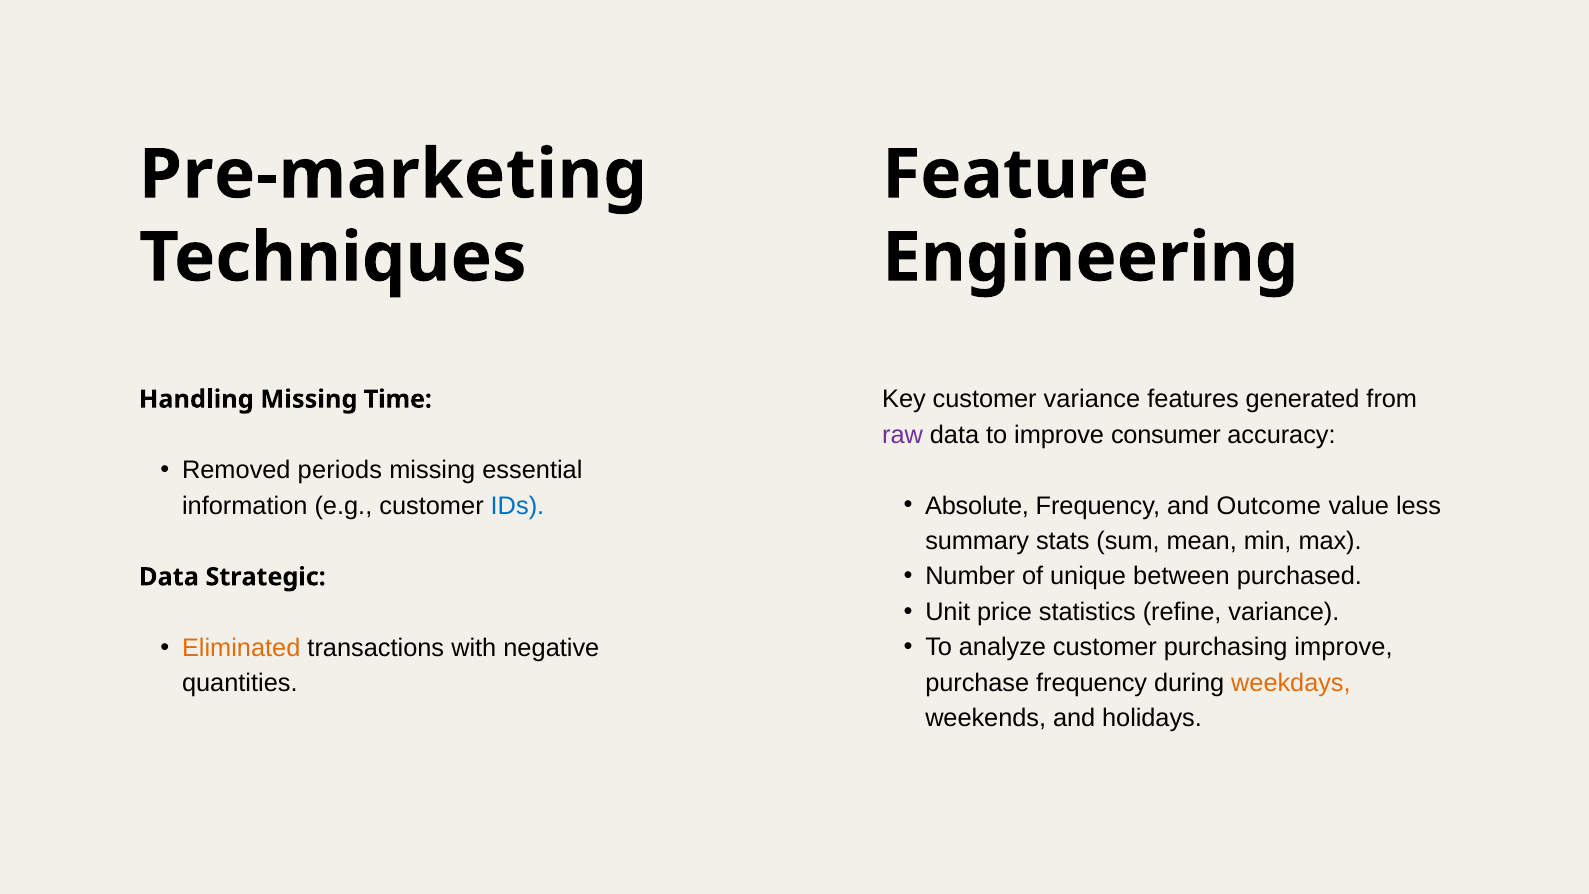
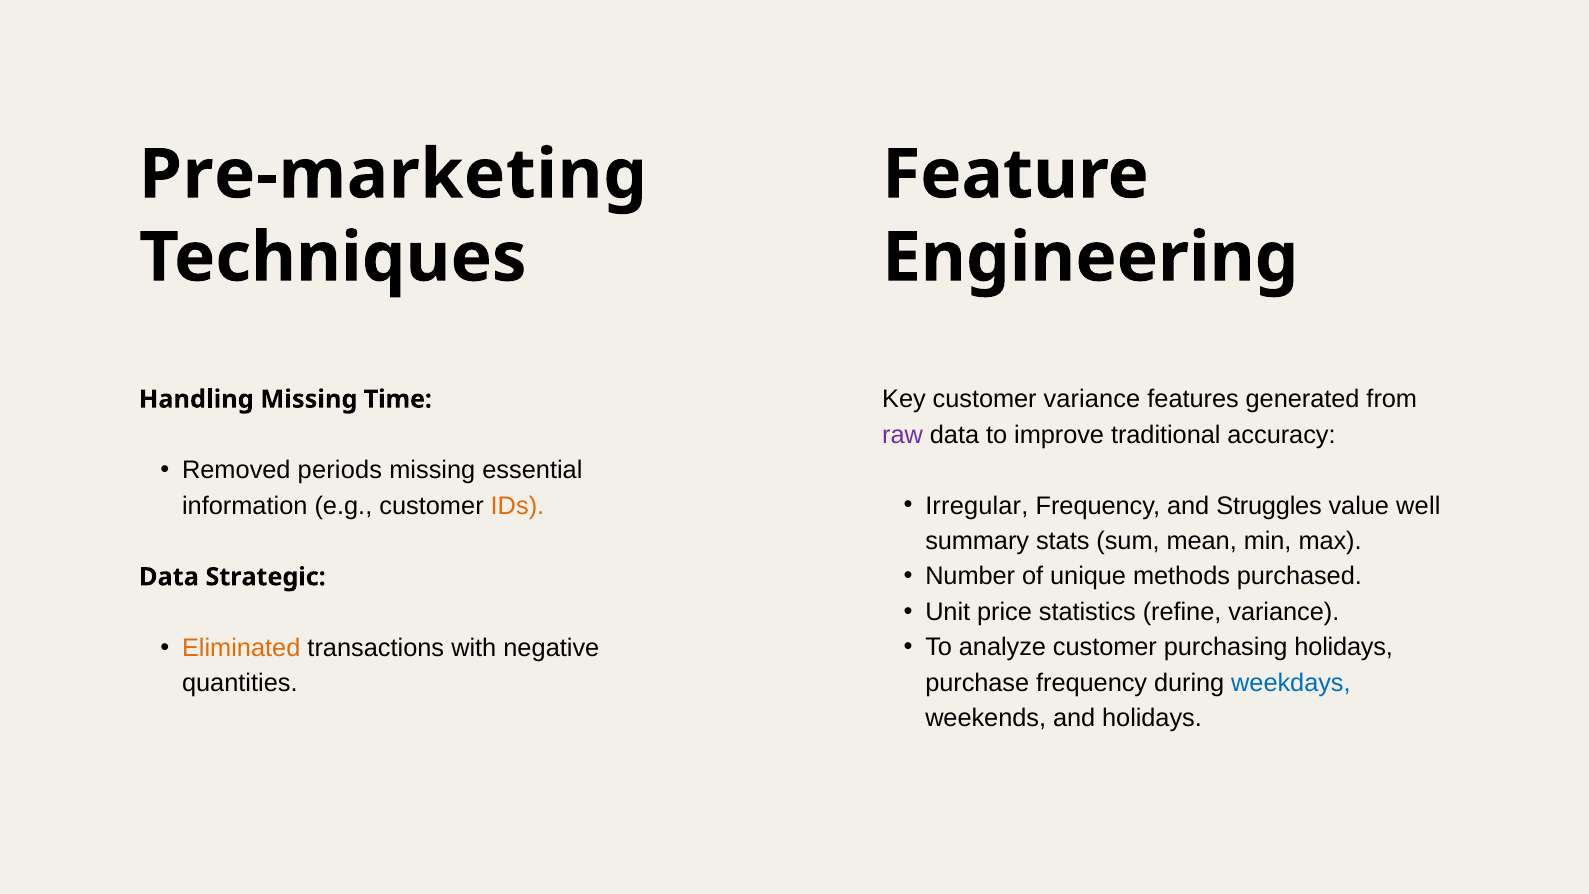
consumer: consumer -> traditional (1166, 435)
Absolute: Absolute -> Irregular (977, 506)
Outcome: Outcome -> Struggles (1269, 506)
less: less -> well (1418, 506)
IDs colour: blue -> orange (517, 506)
between: between -> methods (1182, 576)
purchasing improve: improve -> holidays (1344, 647)
weekdays colour: orange -> blue (1291, 683)
